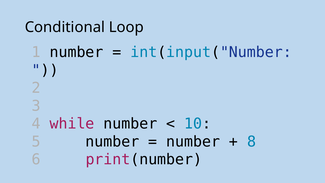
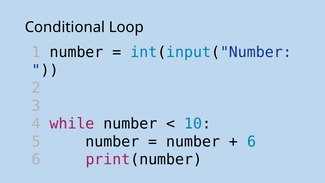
8: 8 -> 6 (252, 142)
